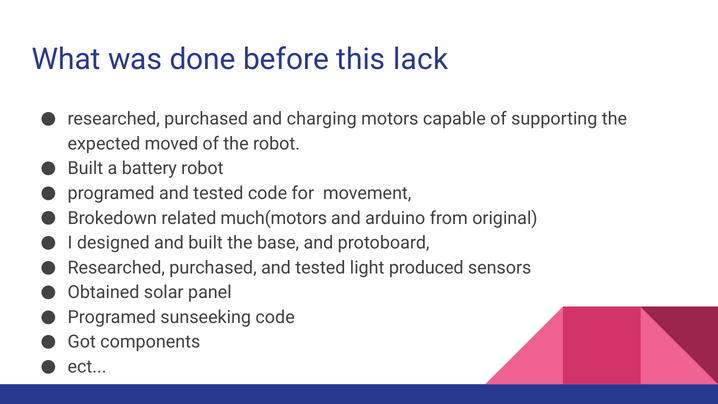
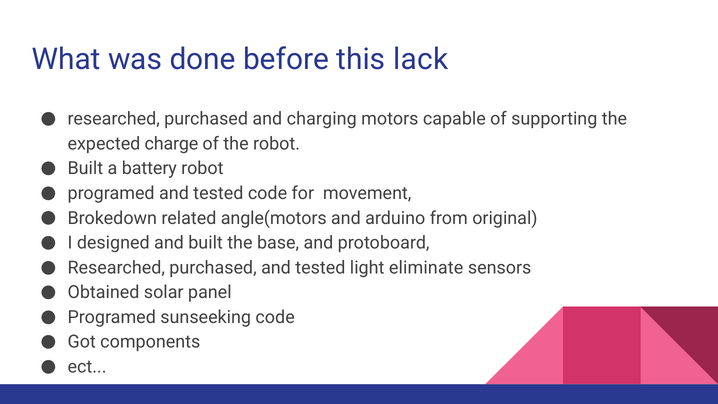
moved: moved -> charge (171, 144)
much(motors: much(motors -> angle(motors (274, 218)
produced: produced -> eliminate (426, 268)
